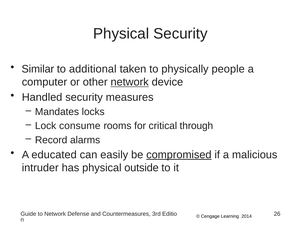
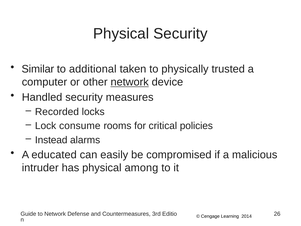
people: people -> trusted (228, 69)
Mandates: Mandates -> Recorded (57, 112)
through: through -> policies (196, 126)
Record: Record -> Instead (51, 140)
compromised underline: present -> none (179, 155)
outside: outside -> among (141, 168)
